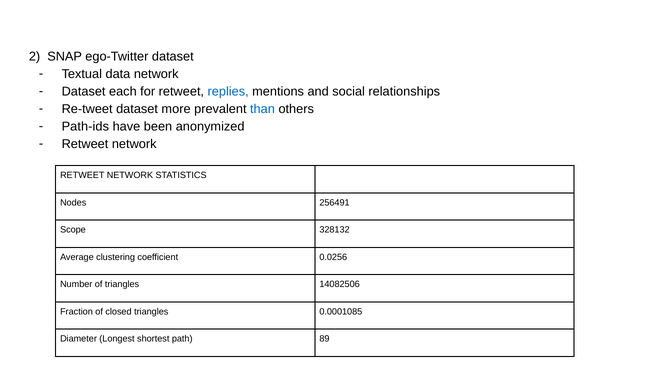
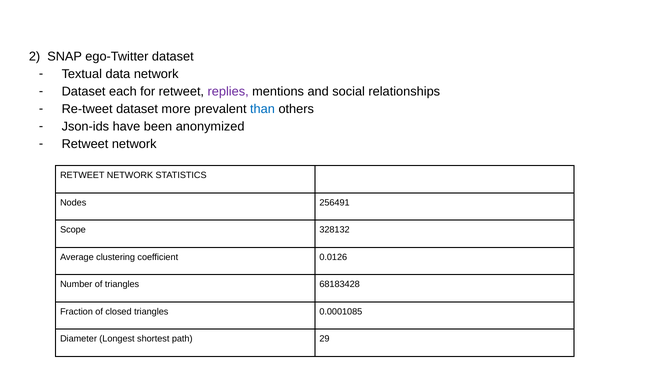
replies colour: blue -> purple (228, 92)
Path-ids: Path-ids -> Json-ids (85, 127)
0.0256: 0.0256 -> 0.0126 (333, 257)
14082506: 14082506 -> 68183428 (340, 285)
89: 89 -> 29 (324, 339)
